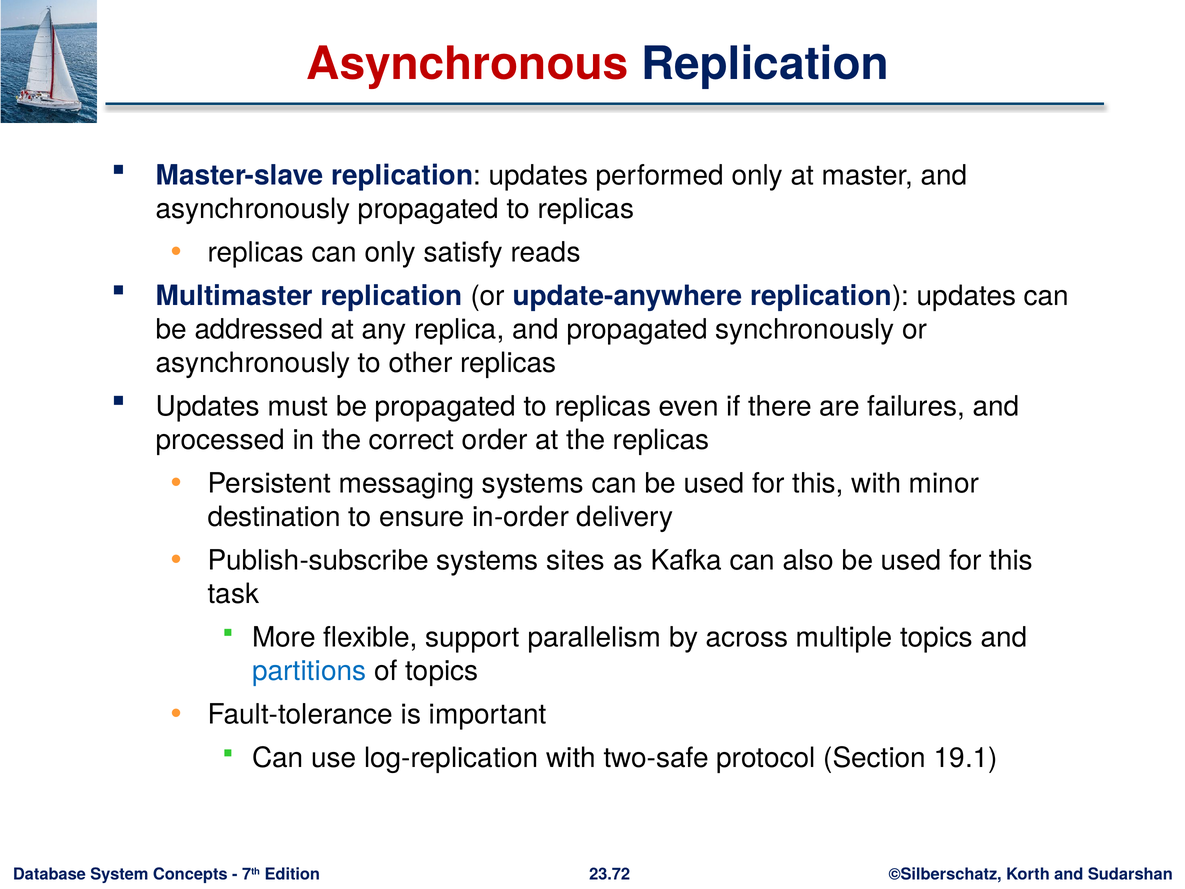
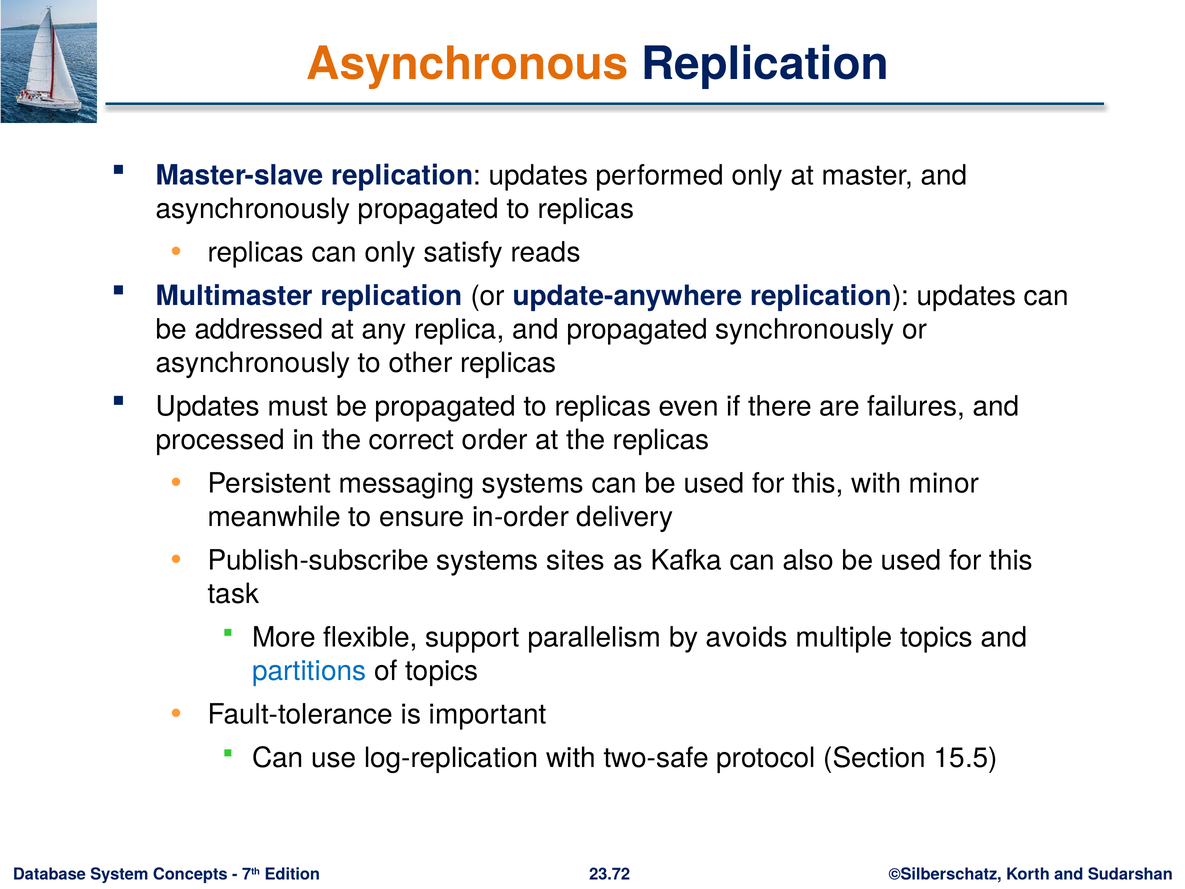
Asynchronous colour: red -> orange (467, 64)
destination: destination -> meanwhile (274, 517)
across: across -> avoids (747, 637)
19.1: 19.1 -> 15.5 (966, 758)
